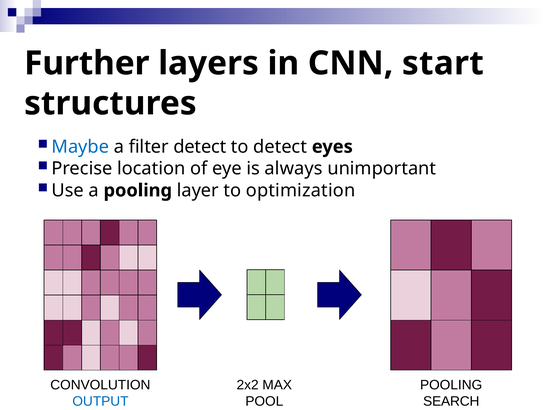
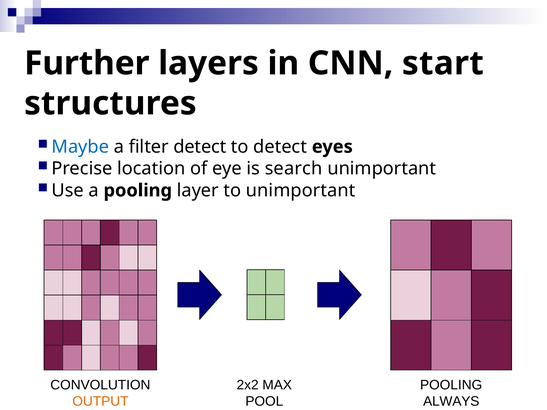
always: always -> search (294, 169)
to optimization: optimization -> unimportant (301, 191)
OUTPUT colour: blue -> orange (100, 401)
SEARCH: SEARCH -> ALWAYS (451, 401)
